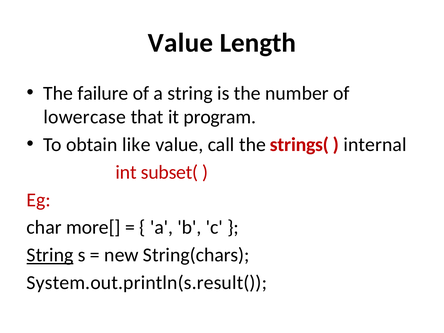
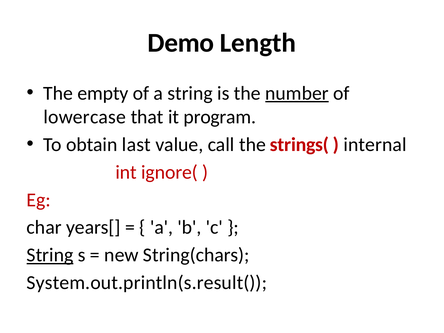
Value: Value -> Demo (181, 43)
failure: failure -> empty (103, 93)
number underline: none -> present (297, 93)
like: like -> last (136, 145)
subset(: subset( -> ignore( (170, 172)
more[: more[ -> years[ (93, 227)
